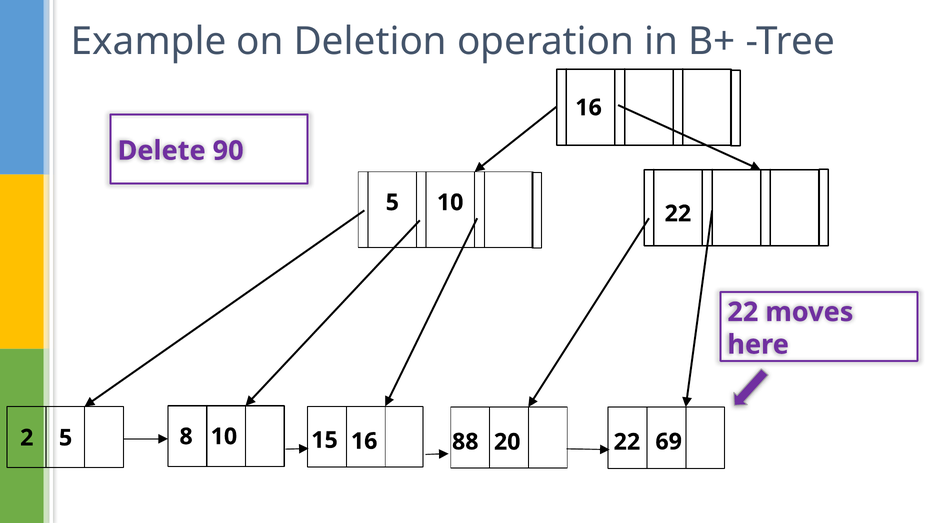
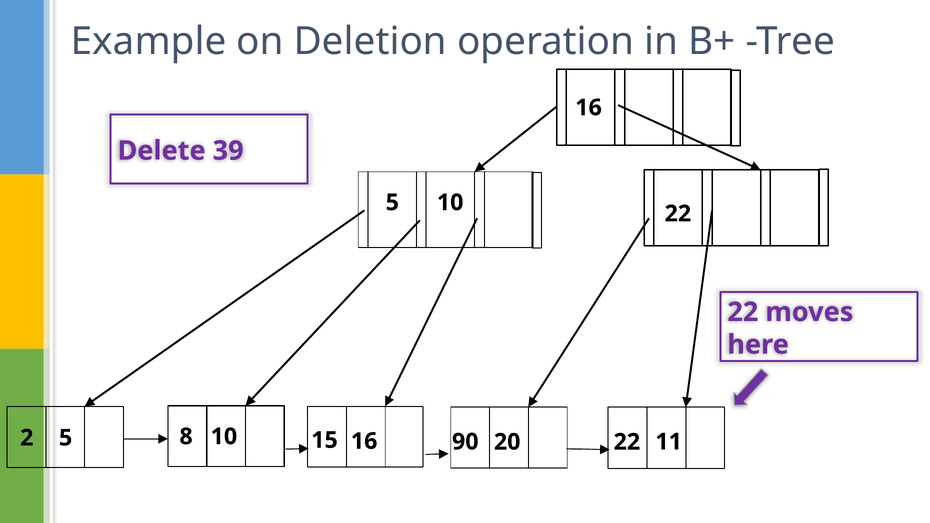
90: 90 -> 39 (228, 151)
88: 88 -> 90 (465, 442)
69: 69 -> 11 (669, 442)
